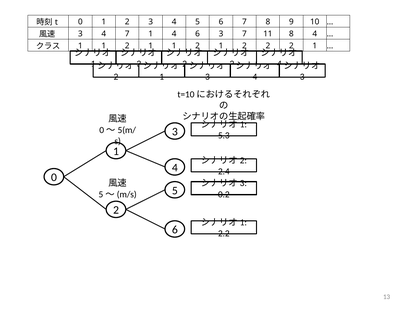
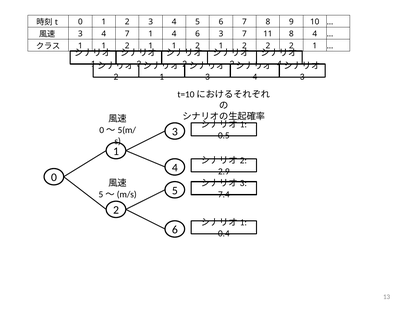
5.3: 5.3 -> 0.5 (224, 136)
2.4: 2.4 -> 2.9 (224, 172)
0.2: 0.2 -> 7.4 (224, 194)
2.2: 2.2 -> 0.4 (224, 234)
